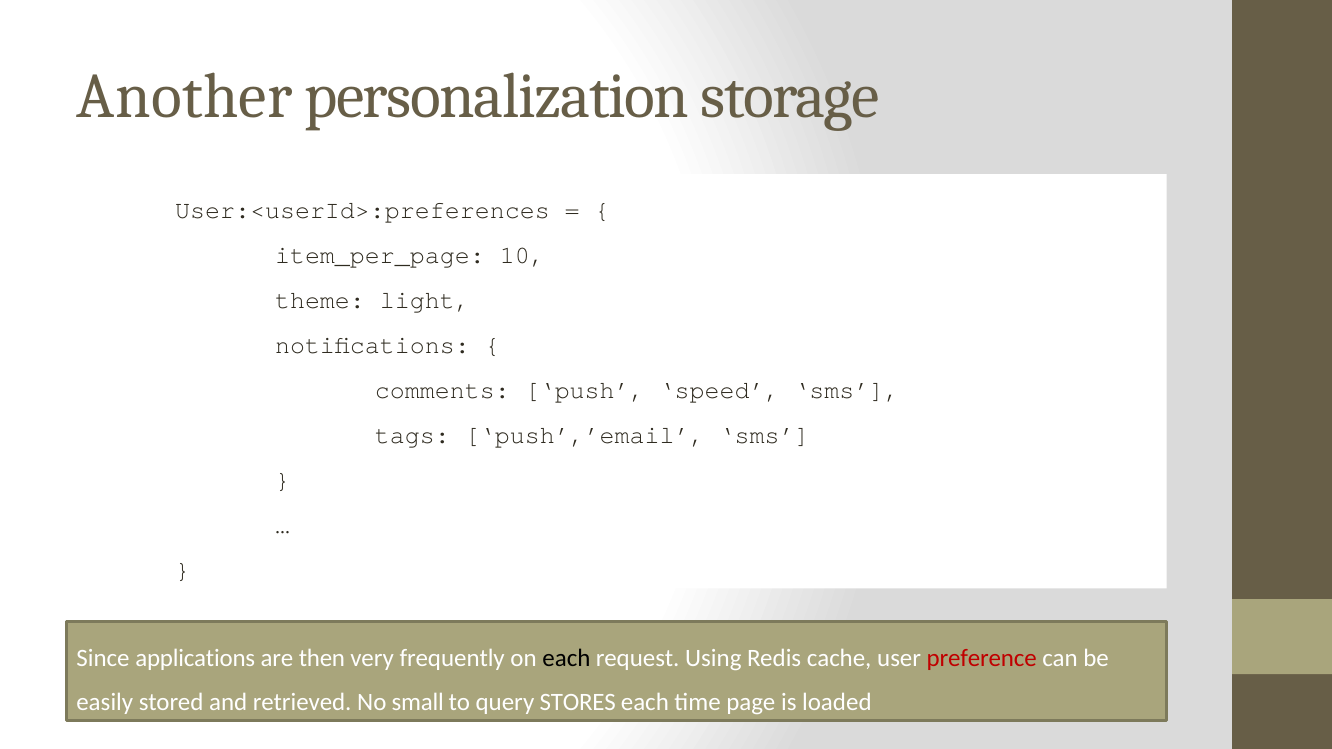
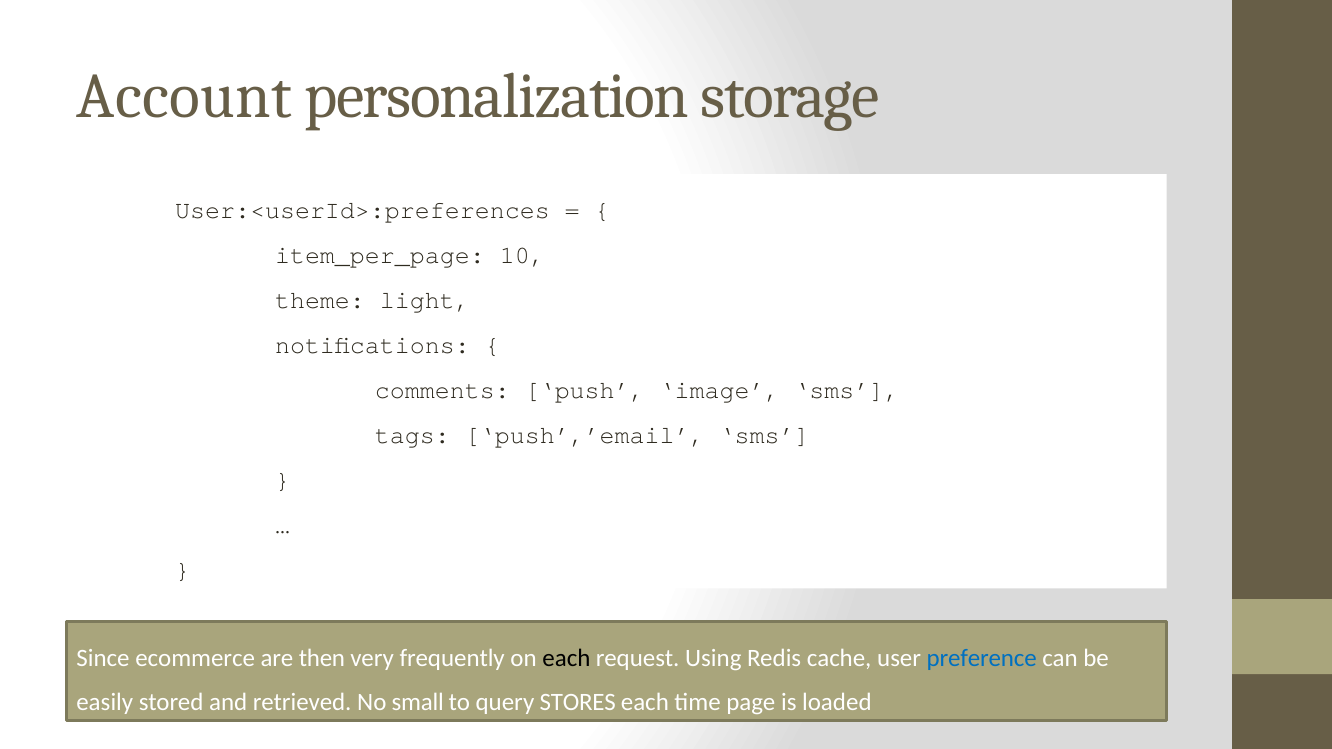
Another: Another -> Account (185, 97)
speed: speed -> image (720, 391)
applications: applications -> ecommerce (195, 658)
preference colour: red -> blue (982, 658)
